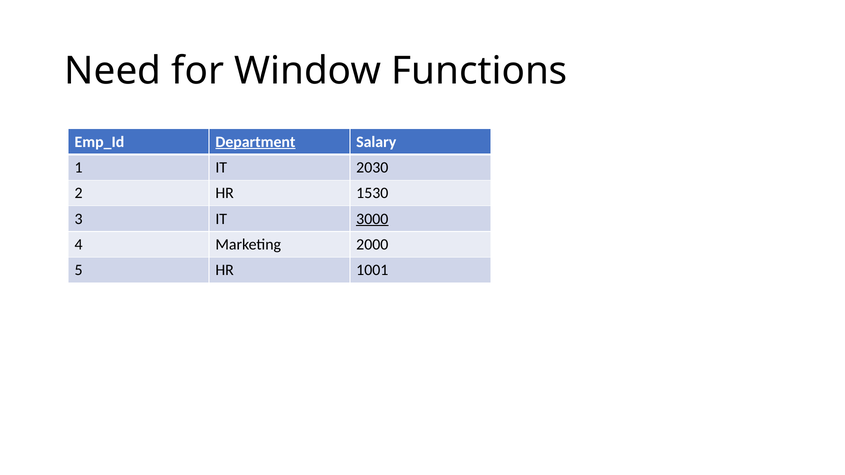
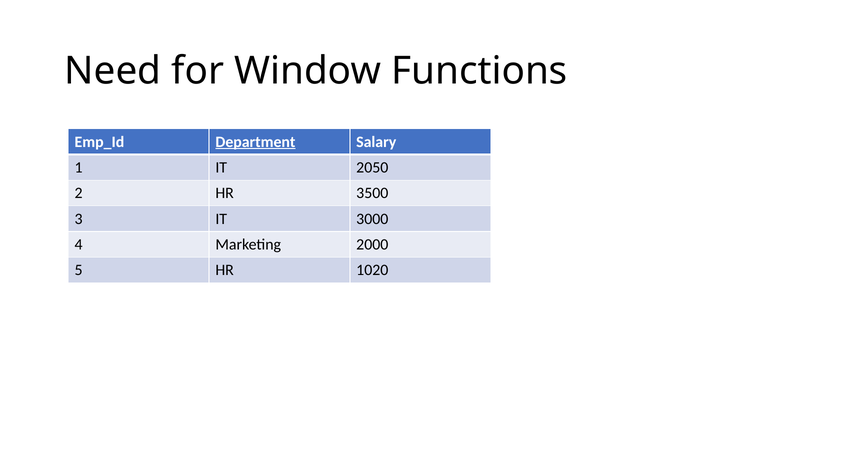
2030: 2030 -> 2050 (372, 168)
1530: 1530 -> 3500 (372, 193)
3000 underline: present -> none (372, 219)
1001: 1001 -> 1020 (372, 270)
